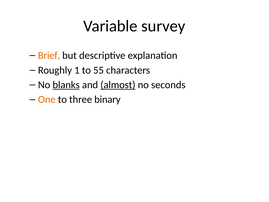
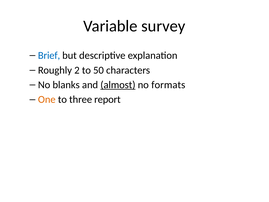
Brief colour: orange -> blue (49, 55)
1: 1 -> 2 (77, 70)
55: 55 -> 50 (98, 70)
blanks underline: present -> none (66, 85)
seconds: seconds -> formats (168, 85)
binary: binary -> report (107, 99)
